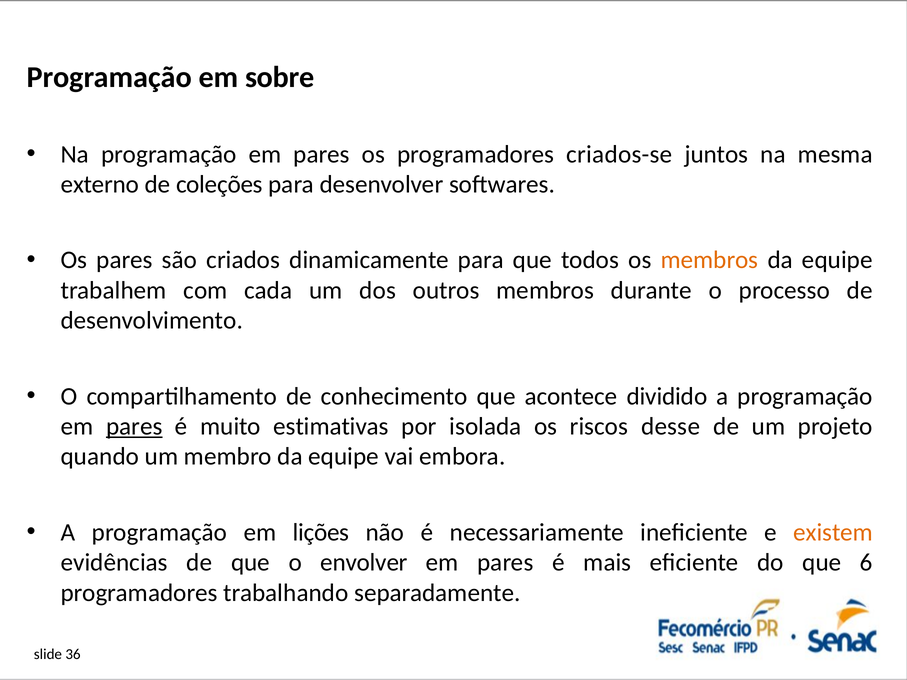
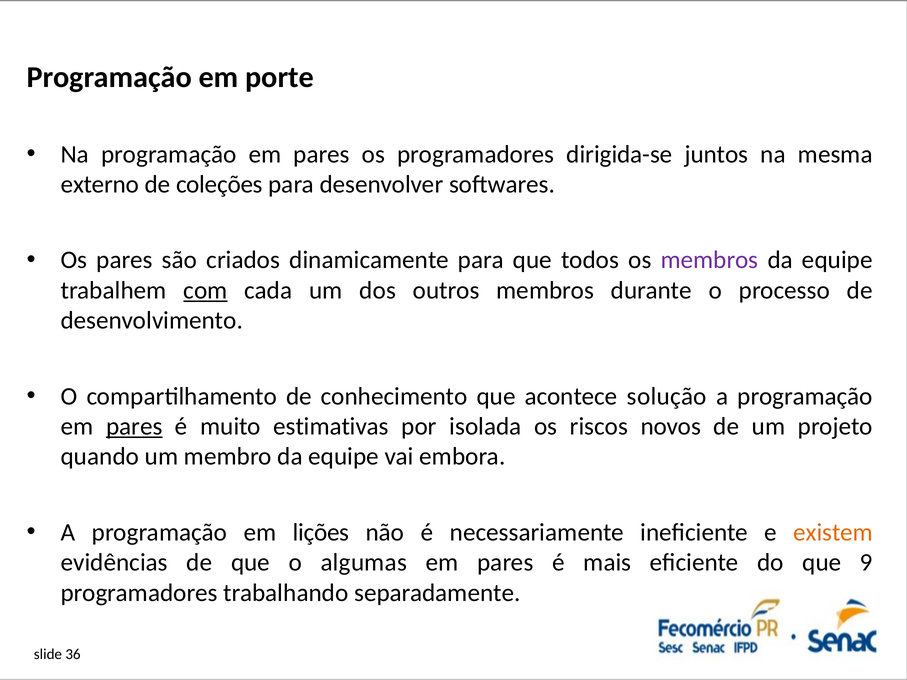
sobre: sobre -> porte (280, 77)
criados-se: criados-se -> dirigida-se (619, 154)
membros colour: orange -> purple (709, 260)
com underline: none -> present (206, 290)
dividido: dividido -> solução (667, 396)
desse: desse -> novos (671, 427)
envolver: envolver -> algumas (364, 563)
6: 6 -> 9 (866, 563)
